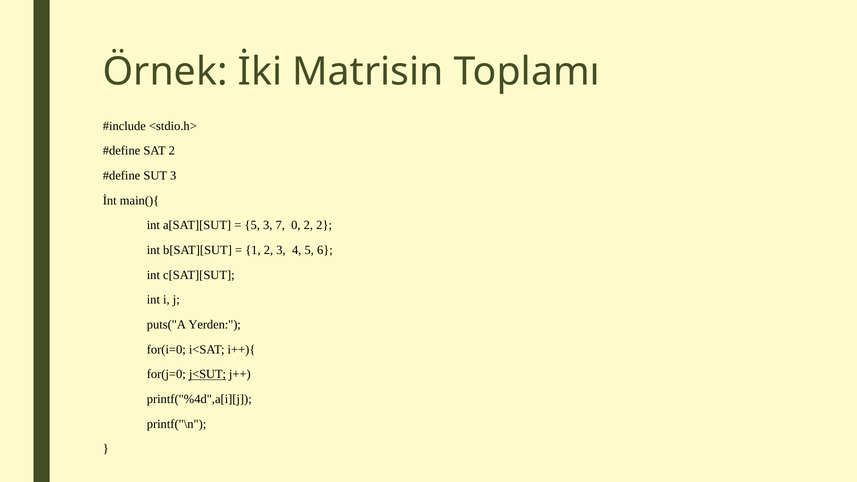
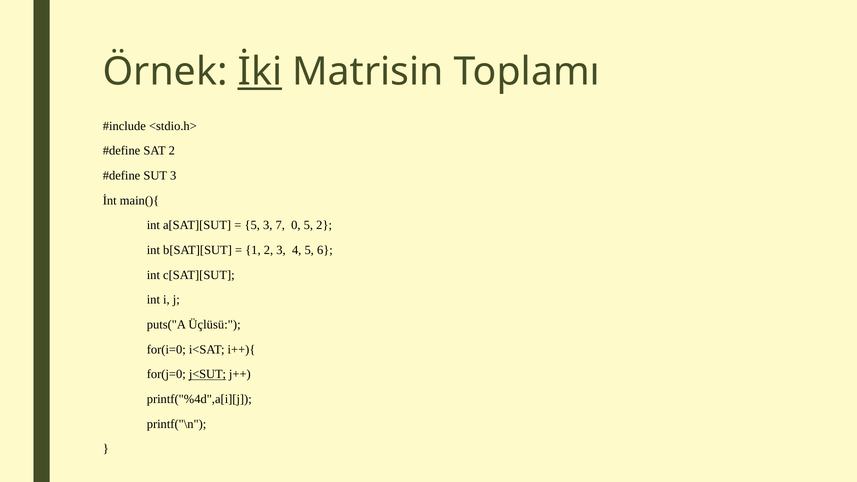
İki underline: none -> present (260, 72)
0 2: 2 -> 5 (308, 225)
Yerden: Yerden -> Üçlüsü (215, 325)
